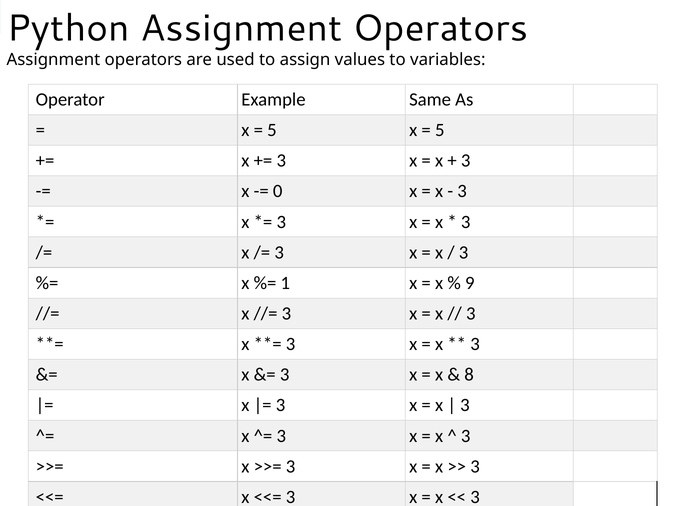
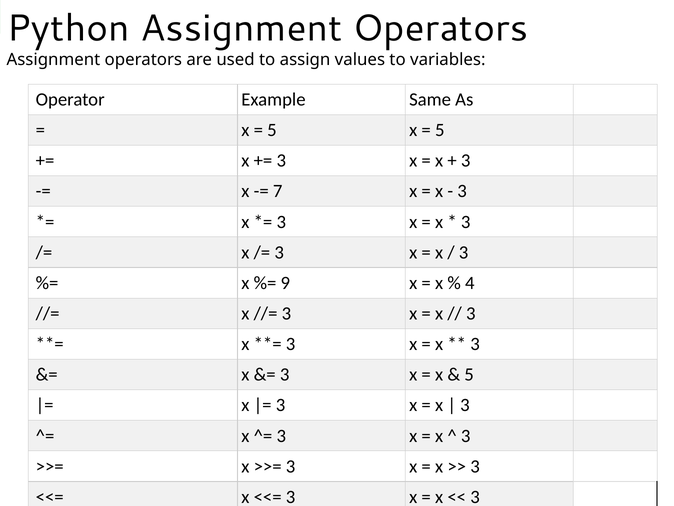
0: 0 -> 7 (278, 191)
1: 1 -> 9 (285, 283)
9: 9 -> 4 (470, 283)
8: 8 -> 5 (469, 374)
